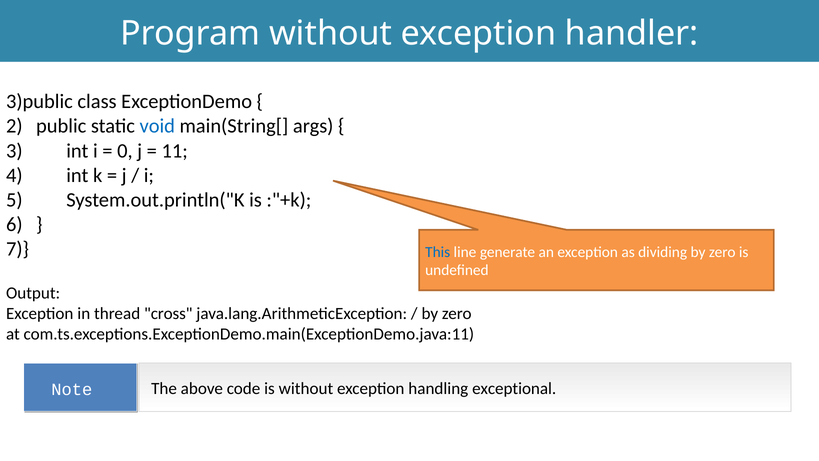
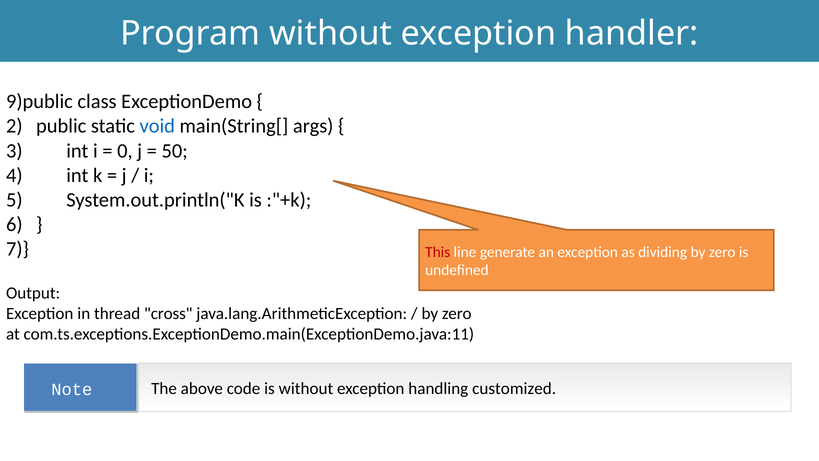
3)public: 3)public -> 9)public (39, 102)
11: 11 -> 50 (175, 151)
This colour: blue -> red (438, 252)
exceptional: exceptional -> customized (514, 389)
